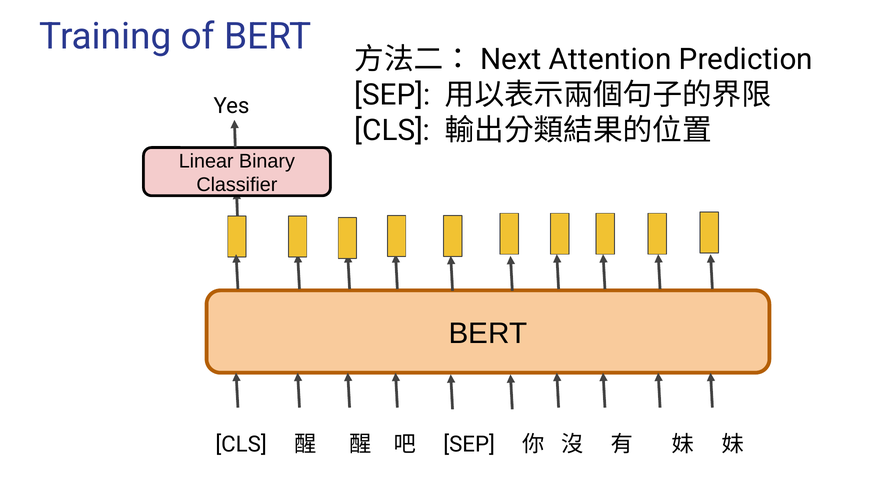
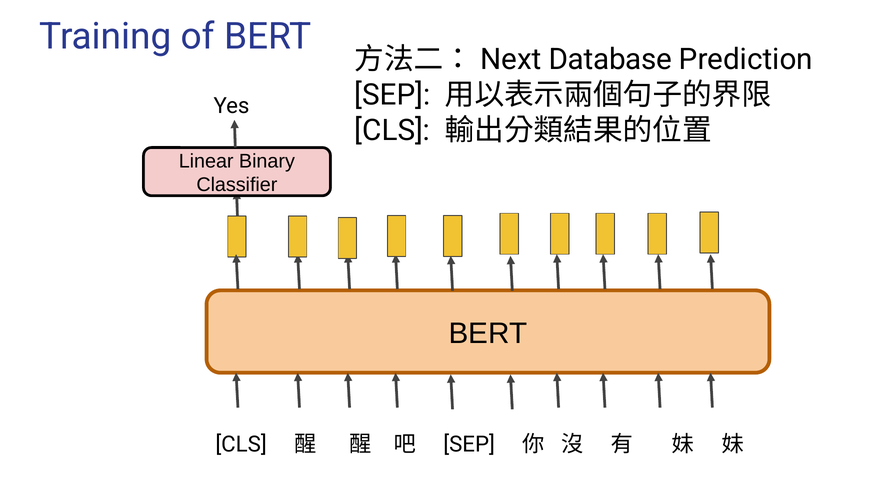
Attention: Attention -> Database (610, 59)
